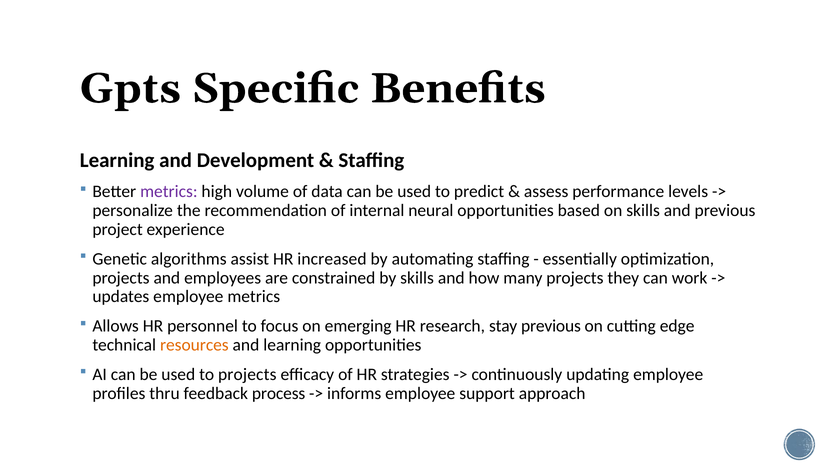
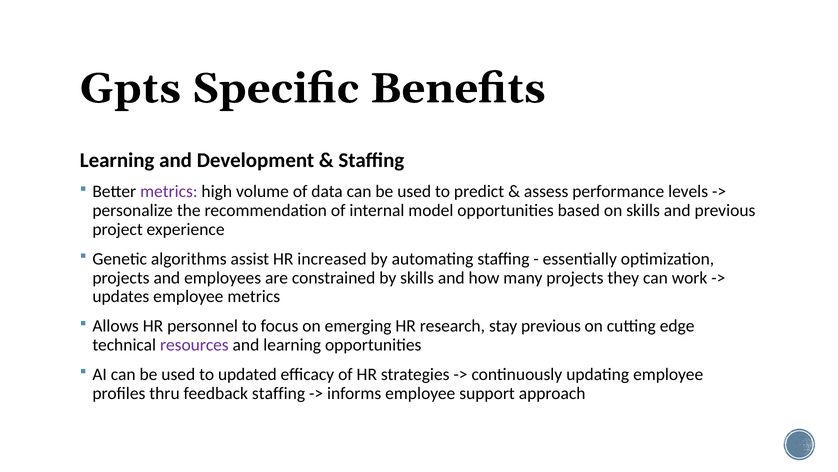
neural: neural -> model (431, 210)
resources colour: orange -> purple (194, 344)
to projects: projects -> updated (247, 374)
feedback process: process -> staffing (279, 393)
